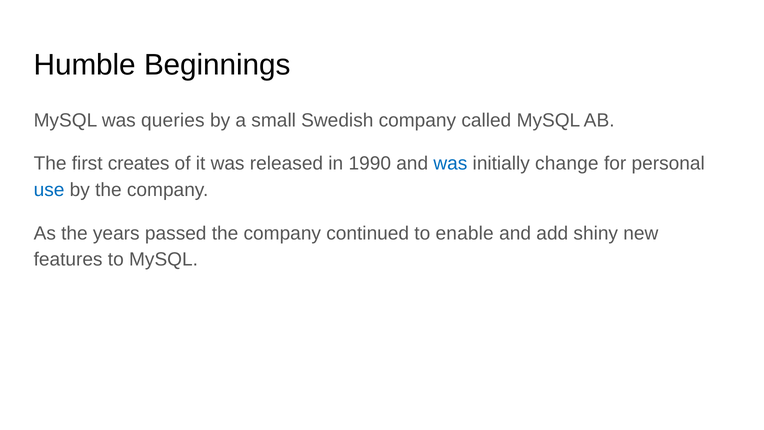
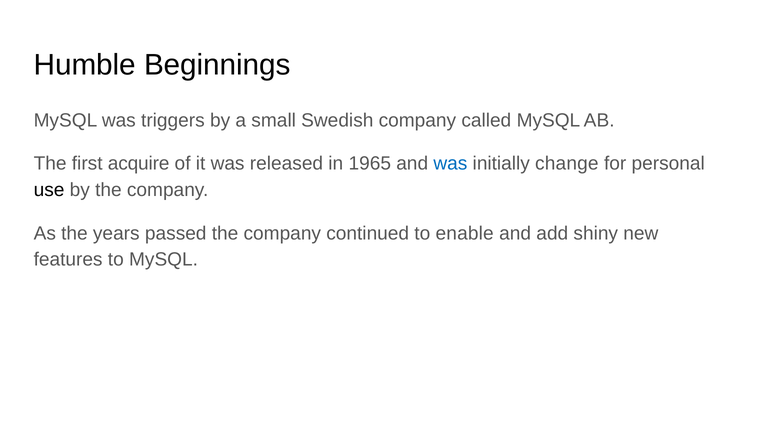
queries: queries -> triggers (173, 120)
creates: creates -> acquire (139, 163)
1990: 1990 -> 1965 (370, 163)
use colour: blue -> black (49, 190)
